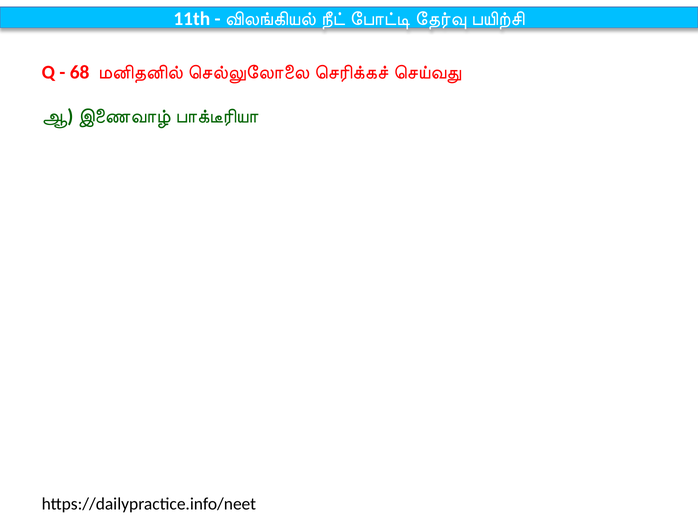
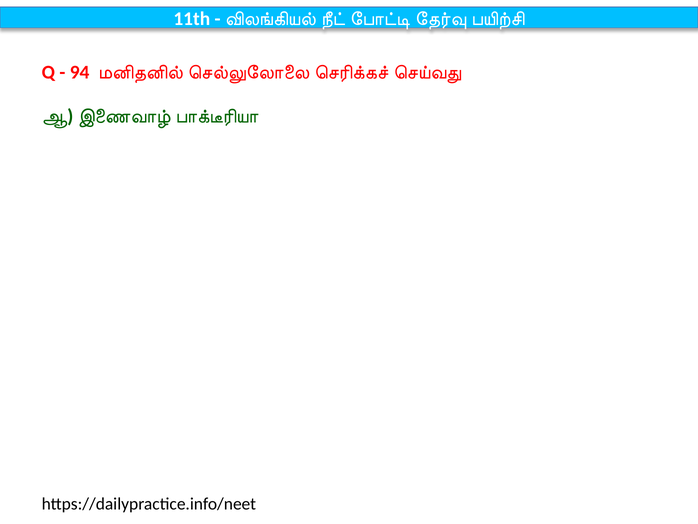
68: 68 -> 94 (80, 72)
